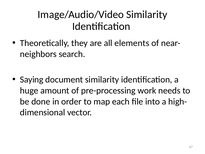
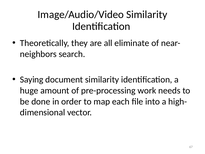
elements: elements -> eliminate (132, 43)
